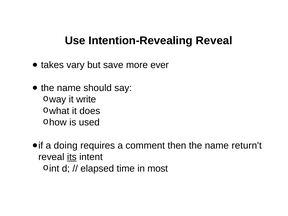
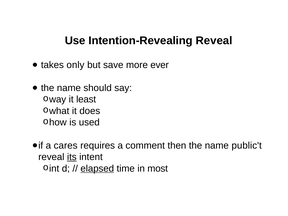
vary: vary -> only (75, 65)
write: write -> least (86, 99)
doing: doing -> cares (66, 145)
return't: return't -> public't (247, 145)
elapsed underline: none -> present (97, 168)
